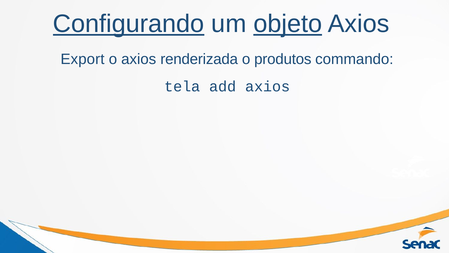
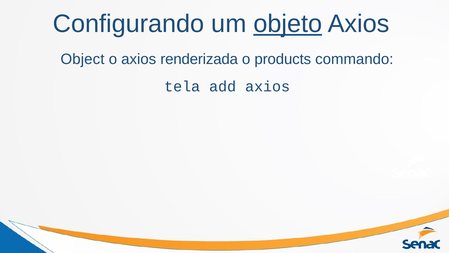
Configurando underline: present -> none (129, 24)
Export: Export -> Object (83, 59)
produtos: produtos -> products (283, 59)
